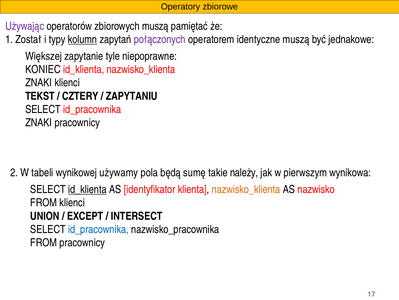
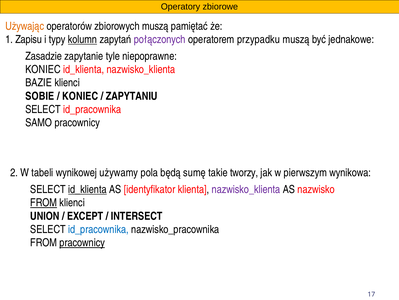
Używając colour: purple -> orange (25, 26)
Został: Został -> Zapisu (29, 39)
identyczne: identyczne -> przypadku (258, 39)
Większej: Większej -> Zasadzie (44, 56)
ZNAKI: ZNAKI -> BAZIE (39, 83)
TEKST: TEKST -> SOBIE (40, 96)
CZTERY: CZTERY -> KONIEC (80, 96)
ZNAKI: ZNAKI -> SAMO (39, 123)
należy: należy -> tworzy (244, 172)
nazwisko_klienta colour: orange -> purple (246, 189)
FROM underline: none -> present (44, 202)
pracownicy underline: none -> present (82, 242)
